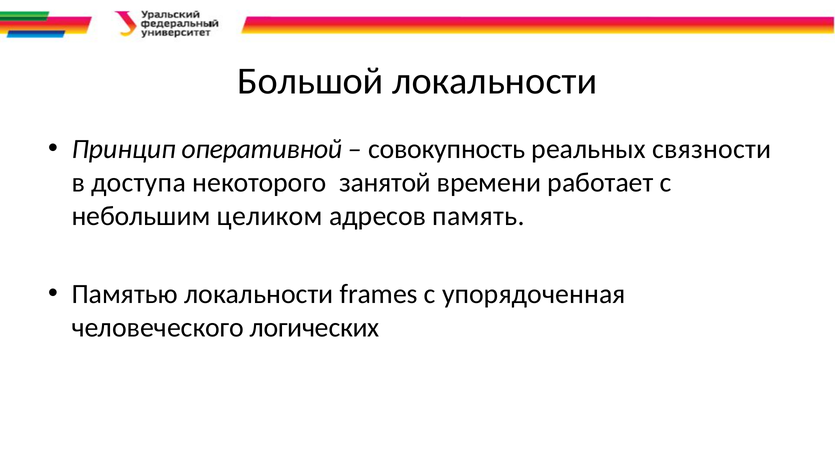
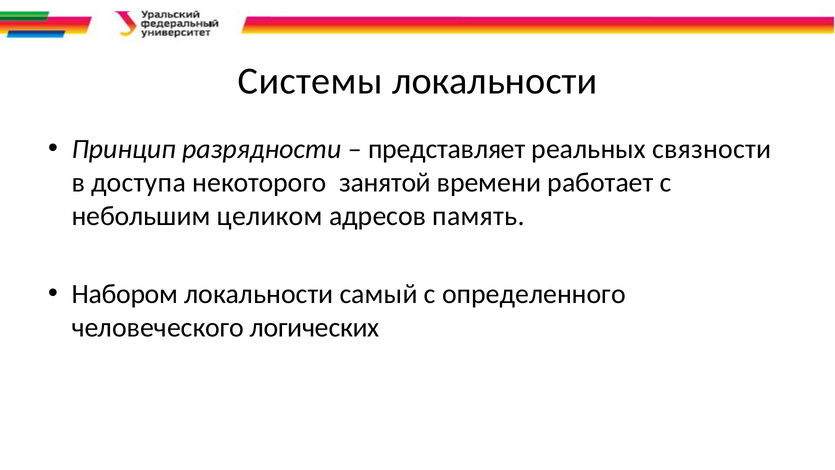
Большой: Большой -> Системы (310, 81)
оперативной: оперативной -> разрядности (262, 149)
совокупность: совокупность -> представляет (447, 149)
Памятью: Памятью -> Набором (125, 294)
frames: frames -> самый (379, 294)
упорядоченная: упорядоченная -> определенного (534, 294)
